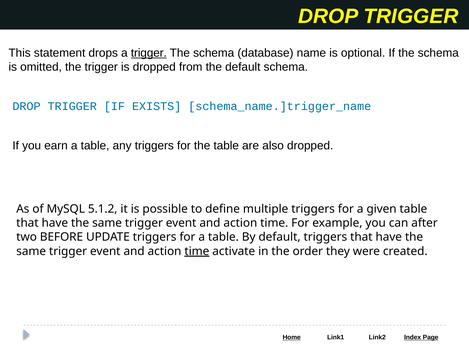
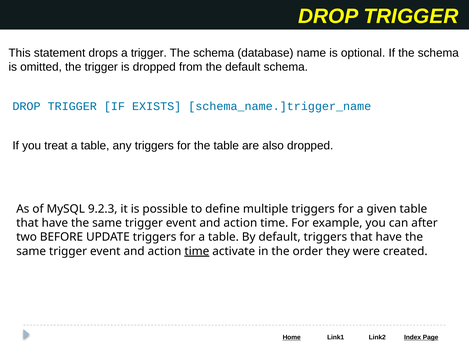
trigger underline: present -> none (149, 53)
earn: earn -> treat (56, 146)
5.1.2: 5.1.2 -> 9.2.3 (103, 209)
